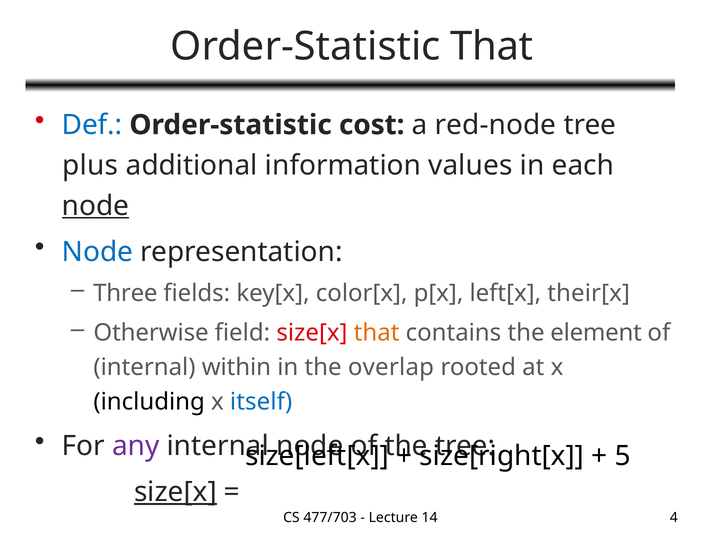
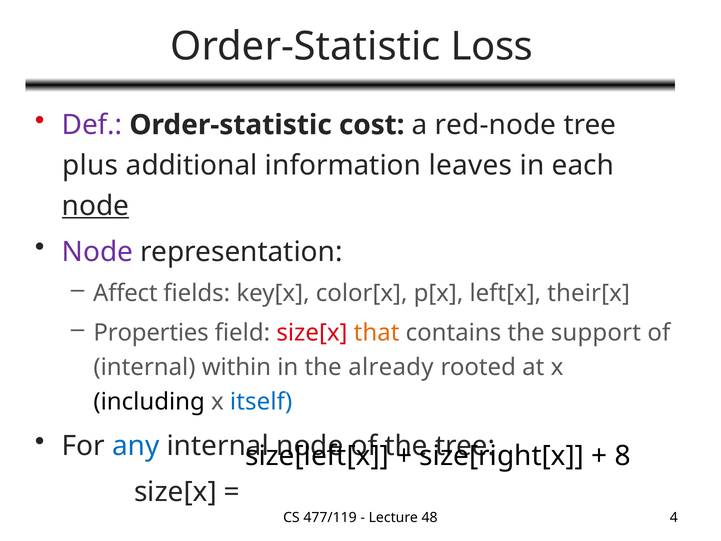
Order-Statistic That: That -> Loss (492, 46)
Def colour: blue -> purple (92, 125)
values: values -> leaves (470, 165)
Node colour: blue -> purple (98, 252)
Three: Three -> Affect (125, 293)
Otherwise: Otherwise -> Properties (151, 333)
element: element -> support (596, 333)
overlap: overlap -> already (391, 367)
any colour: purple -> blue (136, 446)
5: 5 -> 8 (623, 456)
size[x underline: present -> none (175, 492)
477/703: 477/703 -> 477/119 (330, 517)
14: 14 -> 48 (430, 517)
